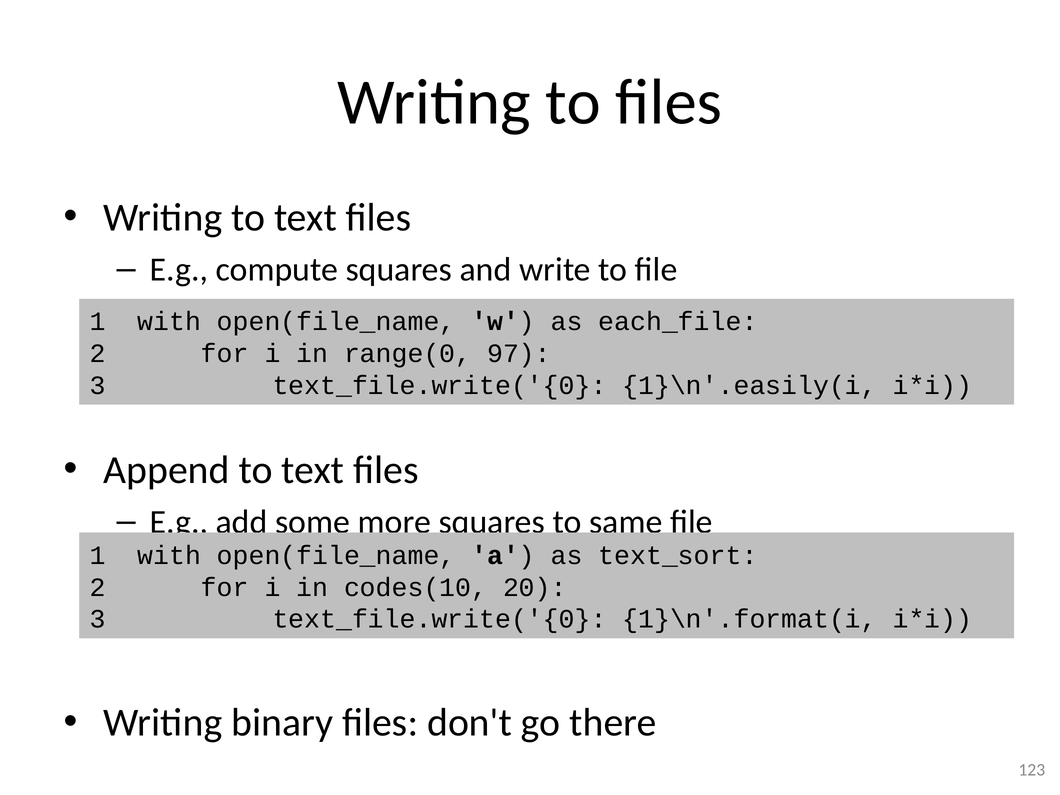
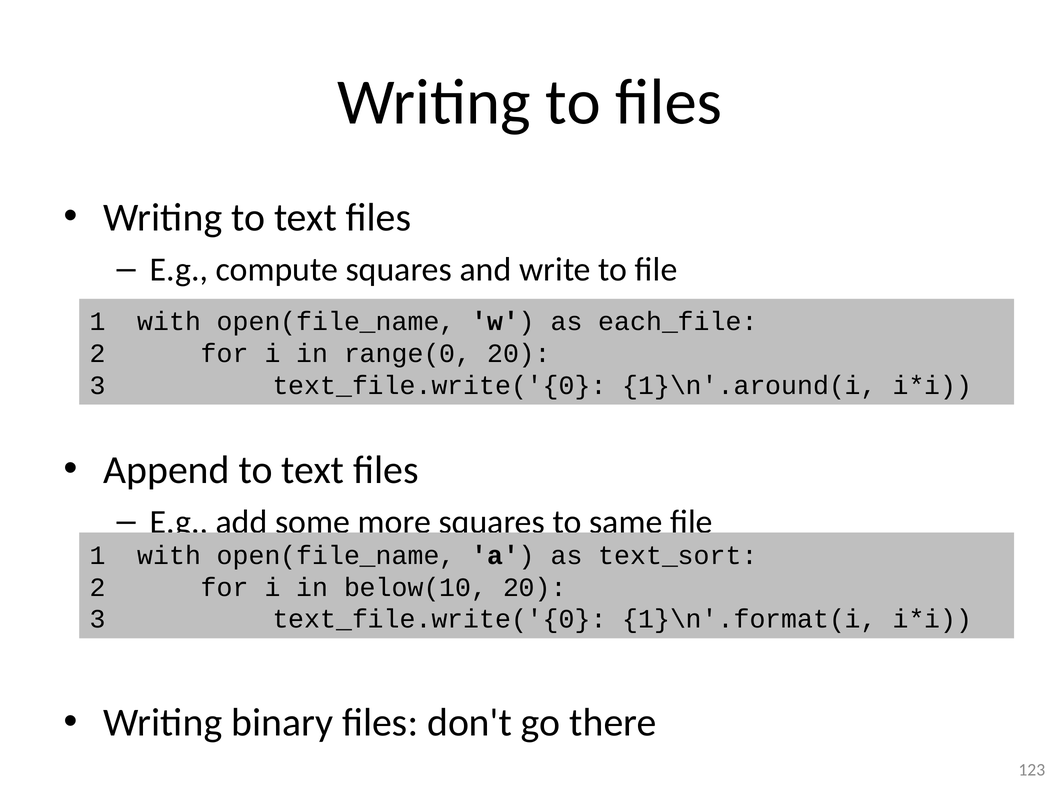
range(0 97: 97 -> 20 (519, 354)
1}\n'.easily(i: 1}\n'.easily(i -> 1}\n'.around(i (750, 385)
codes(10: codes(10 -> below(10 (416, 587)
